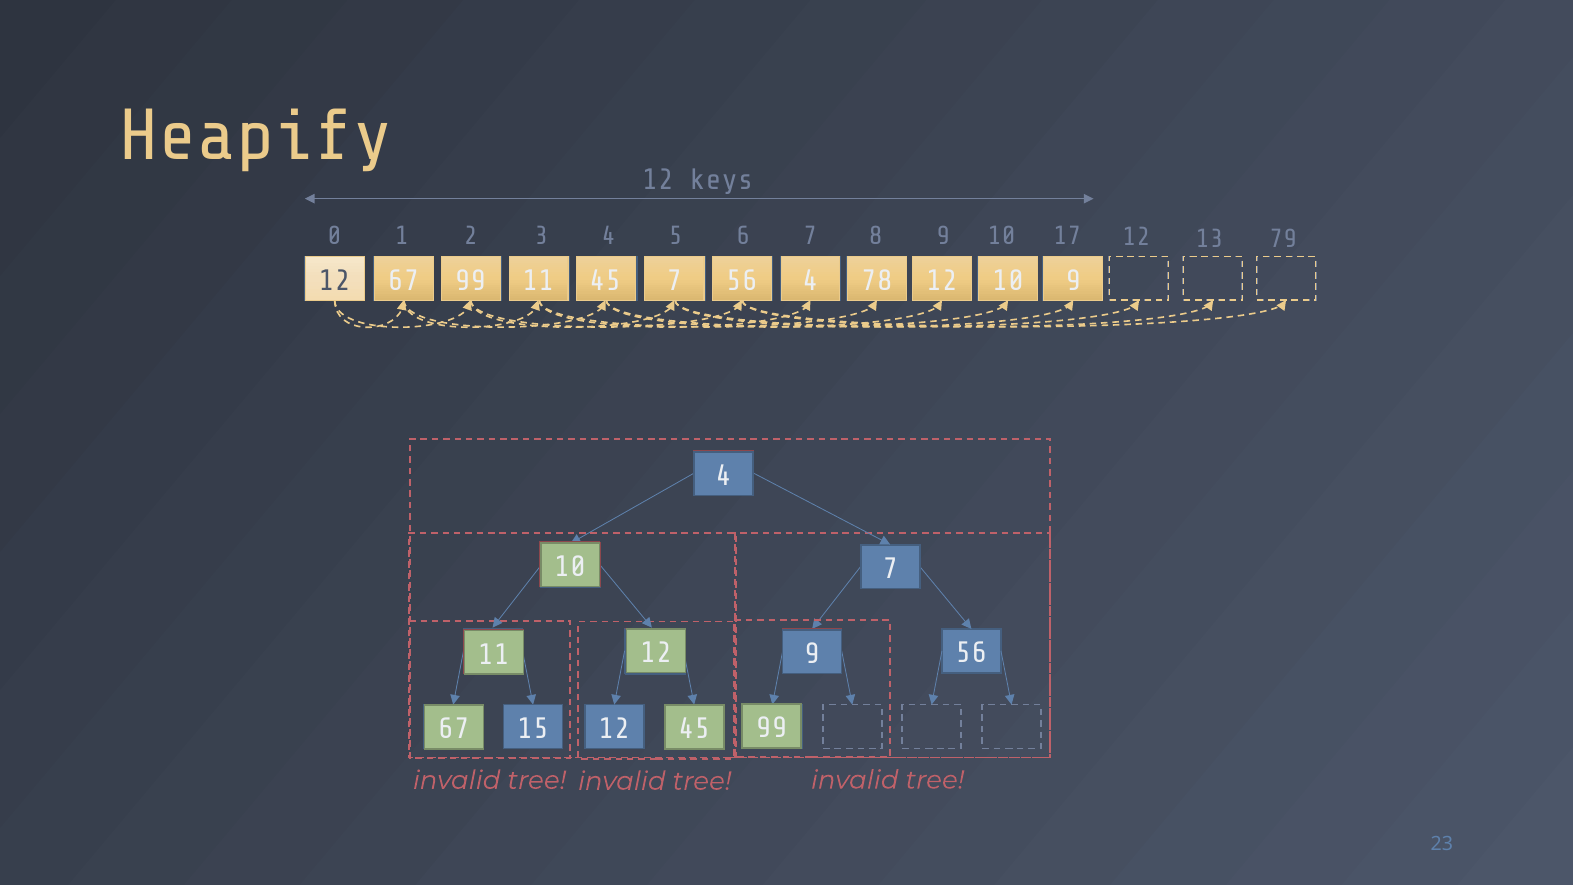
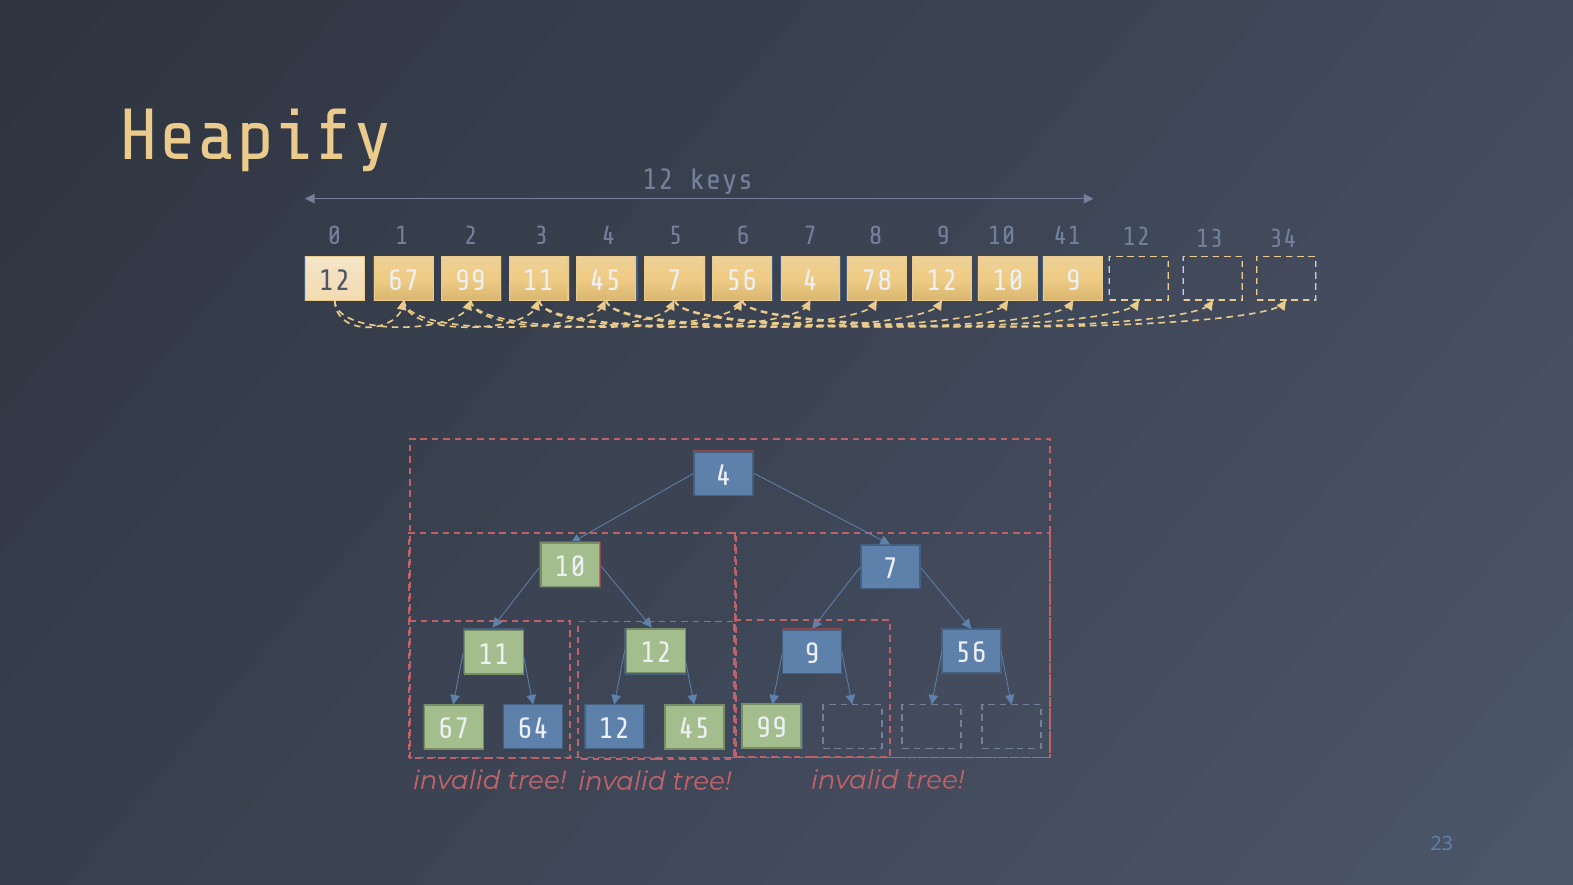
17: 17 -> 41 (1067, 236)
79: 79 -> 34 (1283, 239)
15: 15 -> 64 (533, 728)
